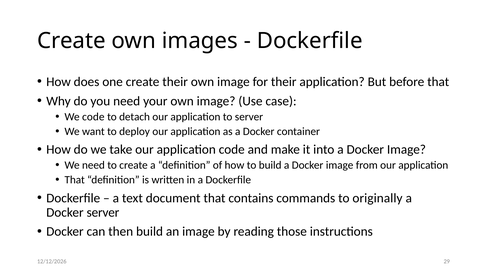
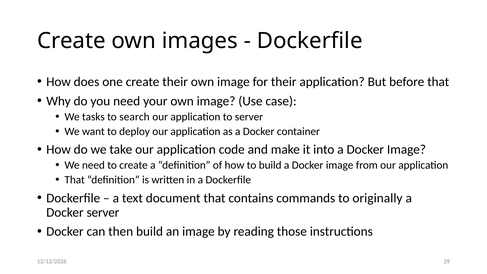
We code: code -> tasks (93, 117)
detach: detach -> search (134, 117)
